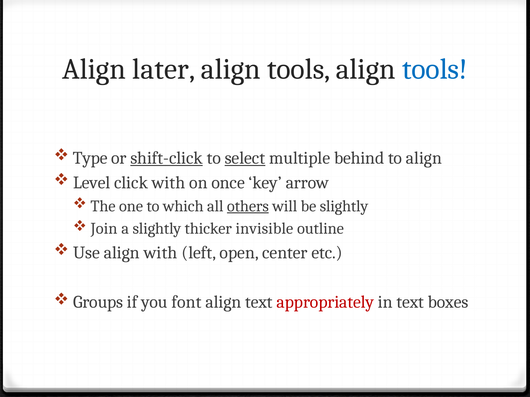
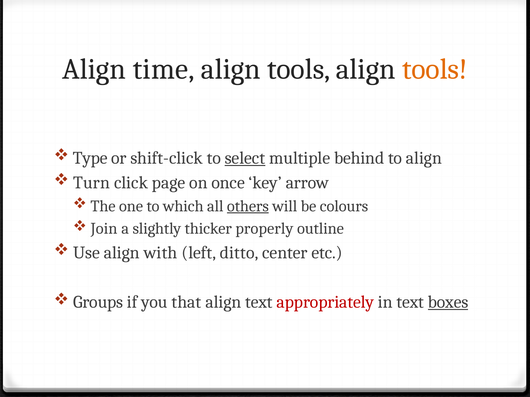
later: later -> time (164, 69)
tools colour: blue -> orange (435, 69)
shift-click underline: present -> none (167, 158)
Level: Level -> Turn (92, 183)
click with: with -> page (169, 183)
be slightly: slightly -> colours (344, 206)
invisible: invisible -> properly (264, 229)
open: open -> ditto (239, 253)
font: font -> that (186, 302)
boxes underline: none -> present (448, 302)
